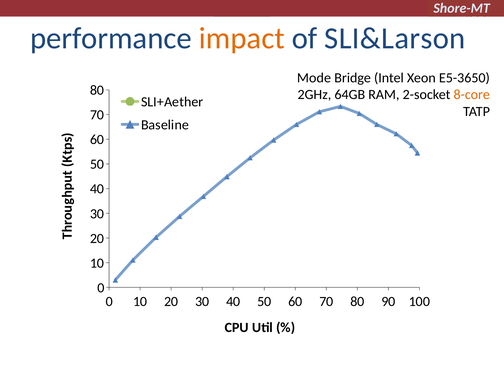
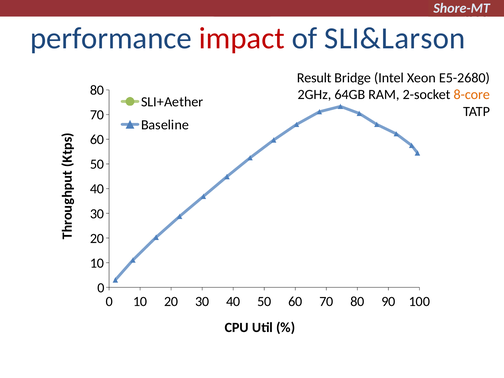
impact colour: orange -> red (242, 38)
Mode: Mode -> Result (314, 78)
E5-3650: E5-3650 -> E5-2680 (464, 78)
